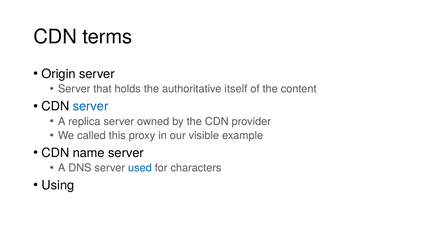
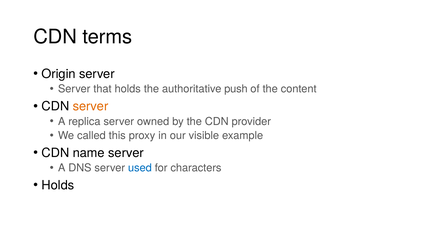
itself: itself -> push (236, 89)
server colour: blue -> orange (91, 107)
Using: Using -> Holds (58, 186)
